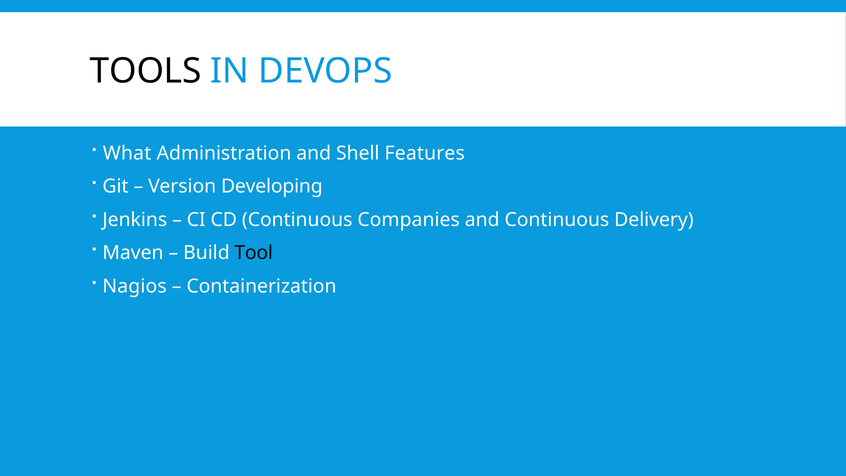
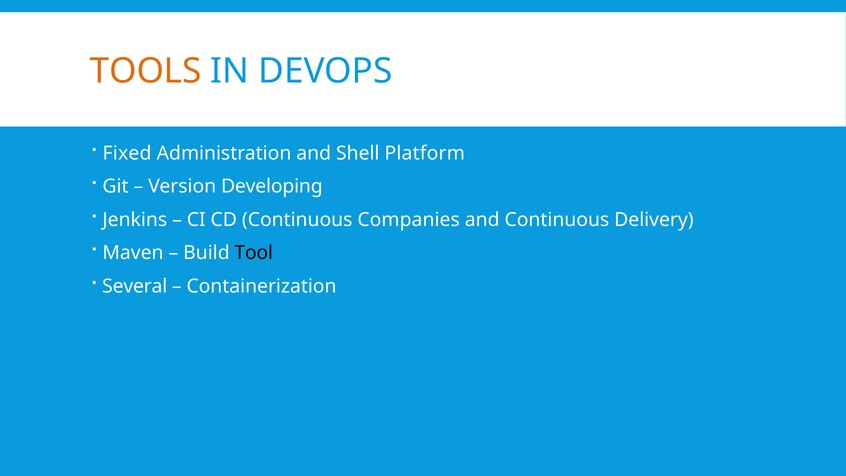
TOOLS colour: black -> orange (146, 71)
What: What -> Fixed (127, 153)
Features: Features -> Platform (425, 153)
Nagios: Nagios -> Several (135, 286)
